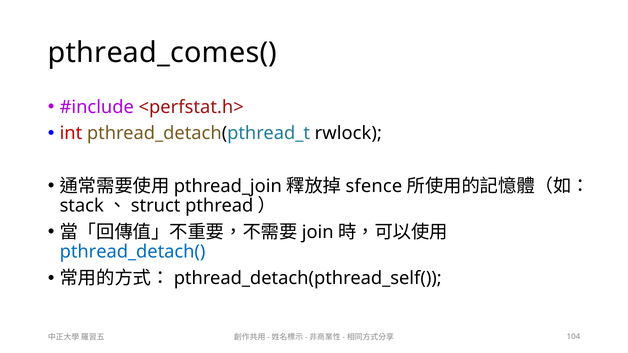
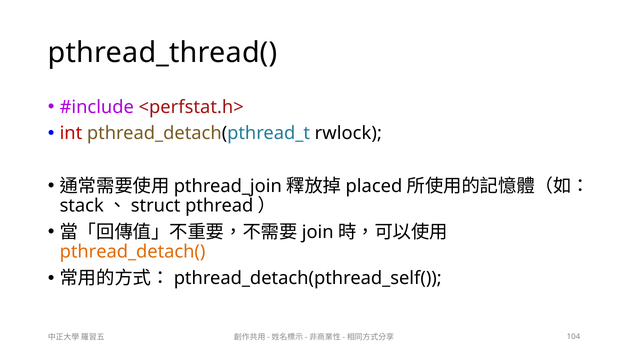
pthread_comes(: pthread_comes( -> pthread_thread( (163, 53)
sfence: sfence -> placed (374, 186)
pthread_detach( colour: blue -> orange (133, 252)
